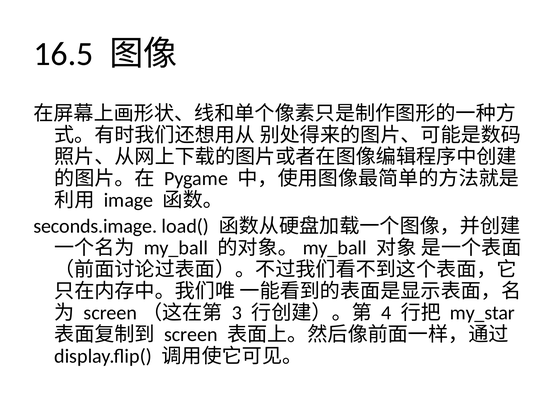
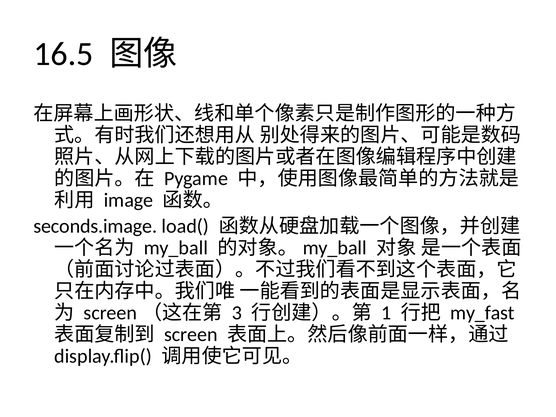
4: 4 -> 1 (386, 313)
my_star: my_star -> my_fast (482, 313)
